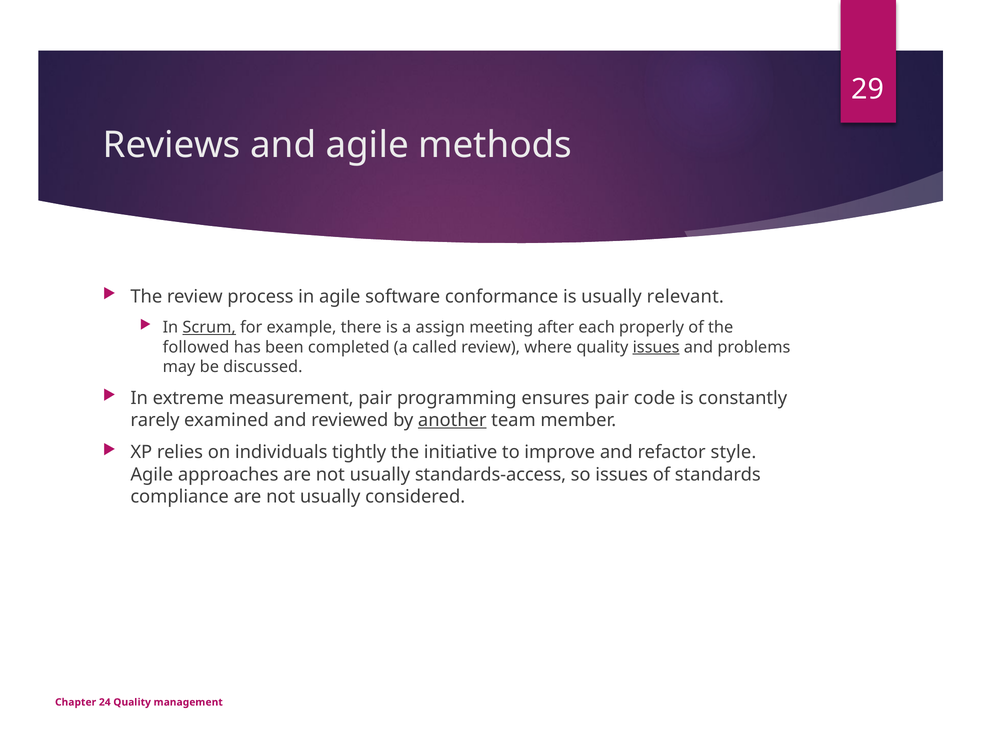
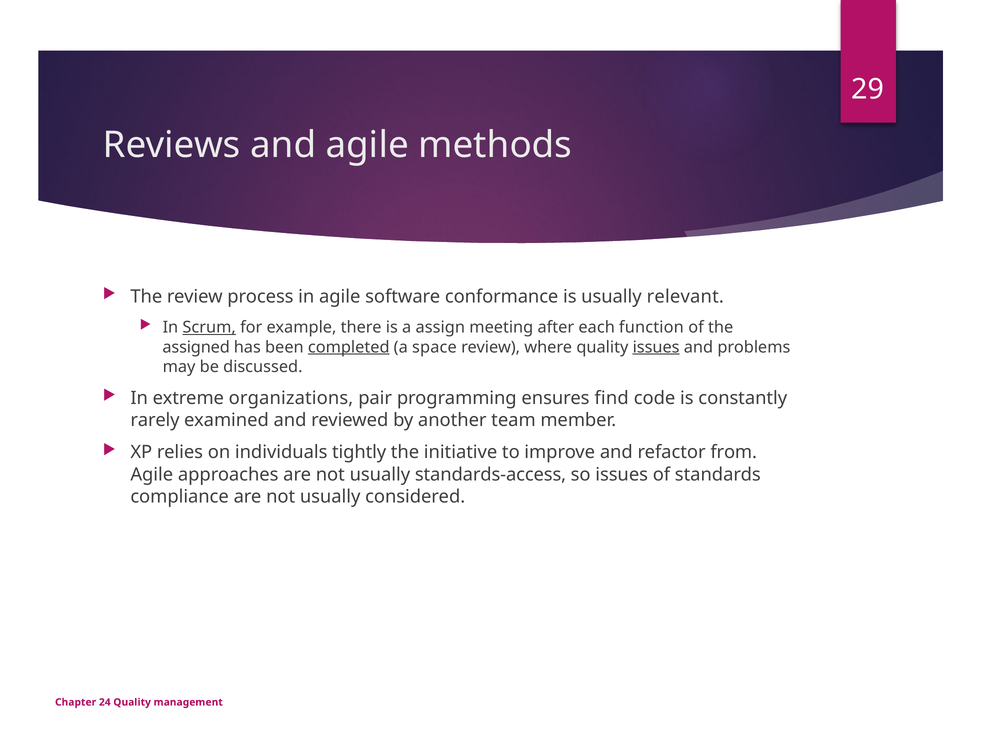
properly: properly -> function (651, 328)
followed: followed -> assigned (196, 347)
completed underline: none -> present (349, 347)
called: called -> space (434, 347)
measurement: measurement -> organizations (291, 398)
ensures pair: pair -> find (612, 398)
another underline: present -> none (452, 420)
style: style -> from (734, 453)
